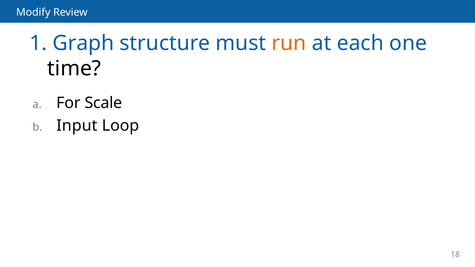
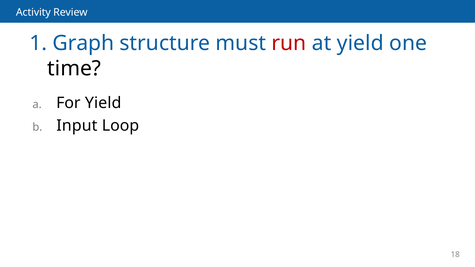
Modify: Modify -> Activity (33, 12)
run colour: orange -> red (289, 43)
at each: each -> yield (360, 43)
For Scale: Scale -> Yield (103, 103)
